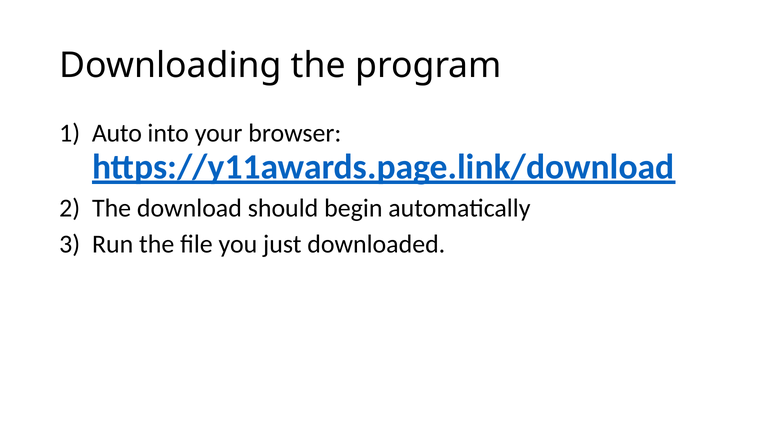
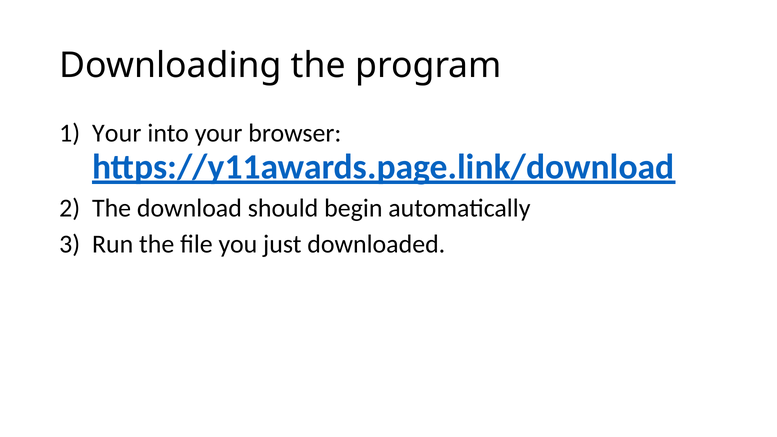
Auto: Auto -> Your (117, 133)
